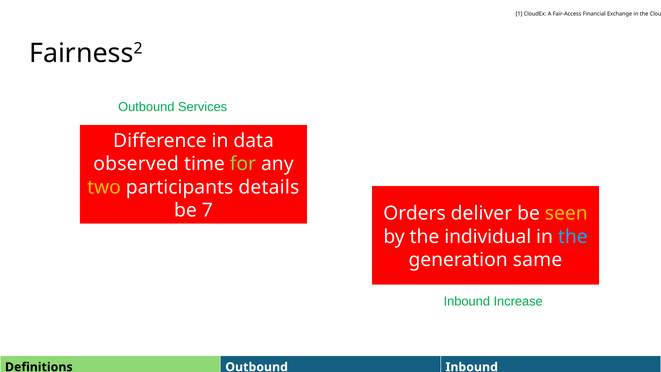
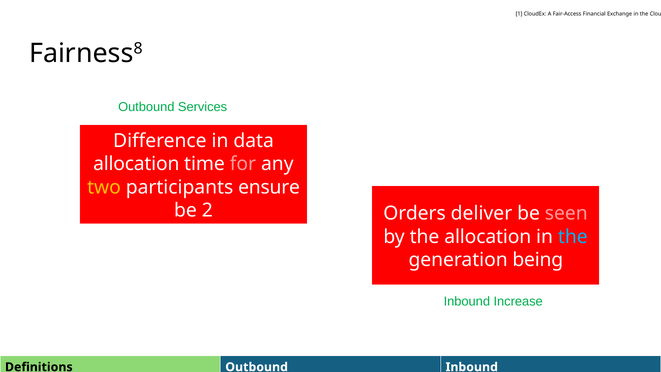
2: 2 -> 8 (138, 49)
observed: observed -> allocation (136, 164)
for colour: light green -> pink (243, 164)
details: details -> ensure (269, 187)
7: 7 -> 2 (207, 210)
seen colour: yellow -> pink (566, 213)
the individual: individual -> allocation (488, 237)
same: same -> being (538, 260)
